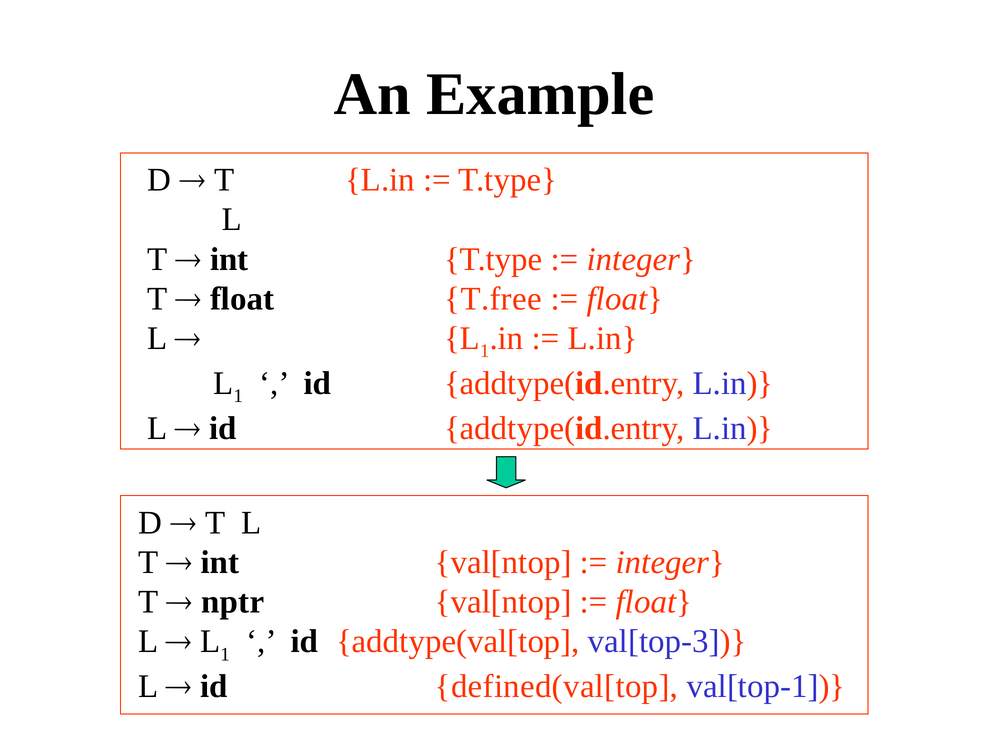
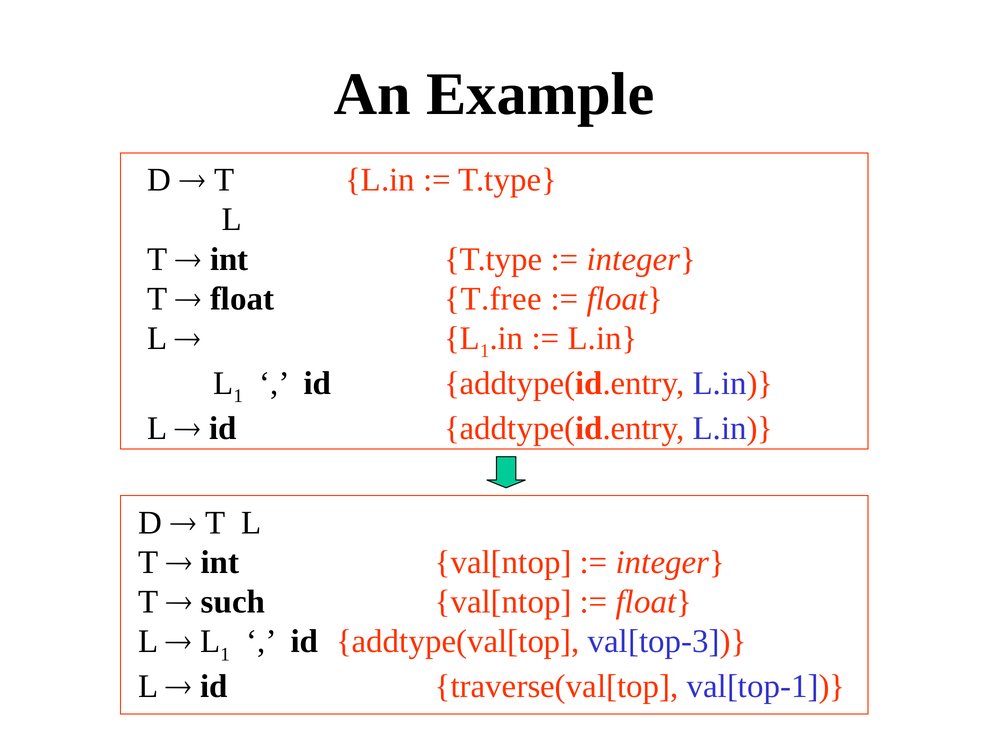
nptr: nptr -> such (233, 602)
defined(val[top: defined(val[top -> traverse(val[top (557, 686)
